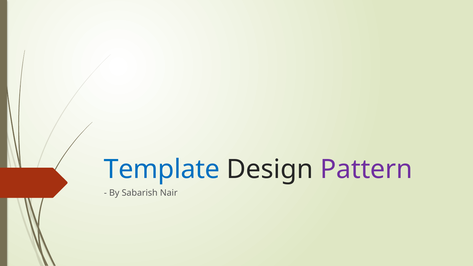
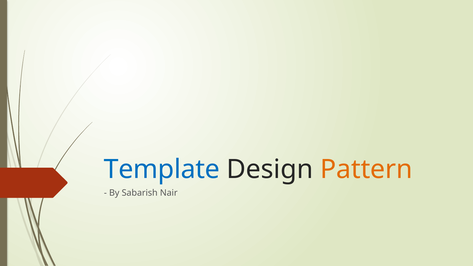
Pattern colour: purple -> orange (366, 169)
